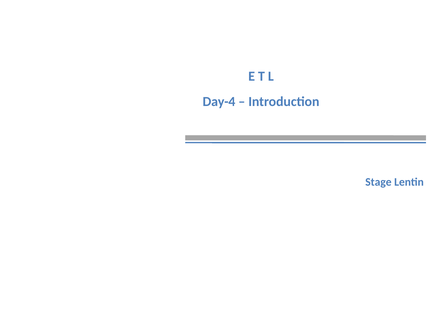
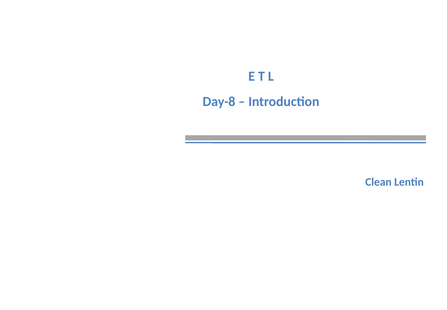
Day-4: Day-4 -> Day-8 (219, 101)
Stage: Stage -> Clean (378, 182)
